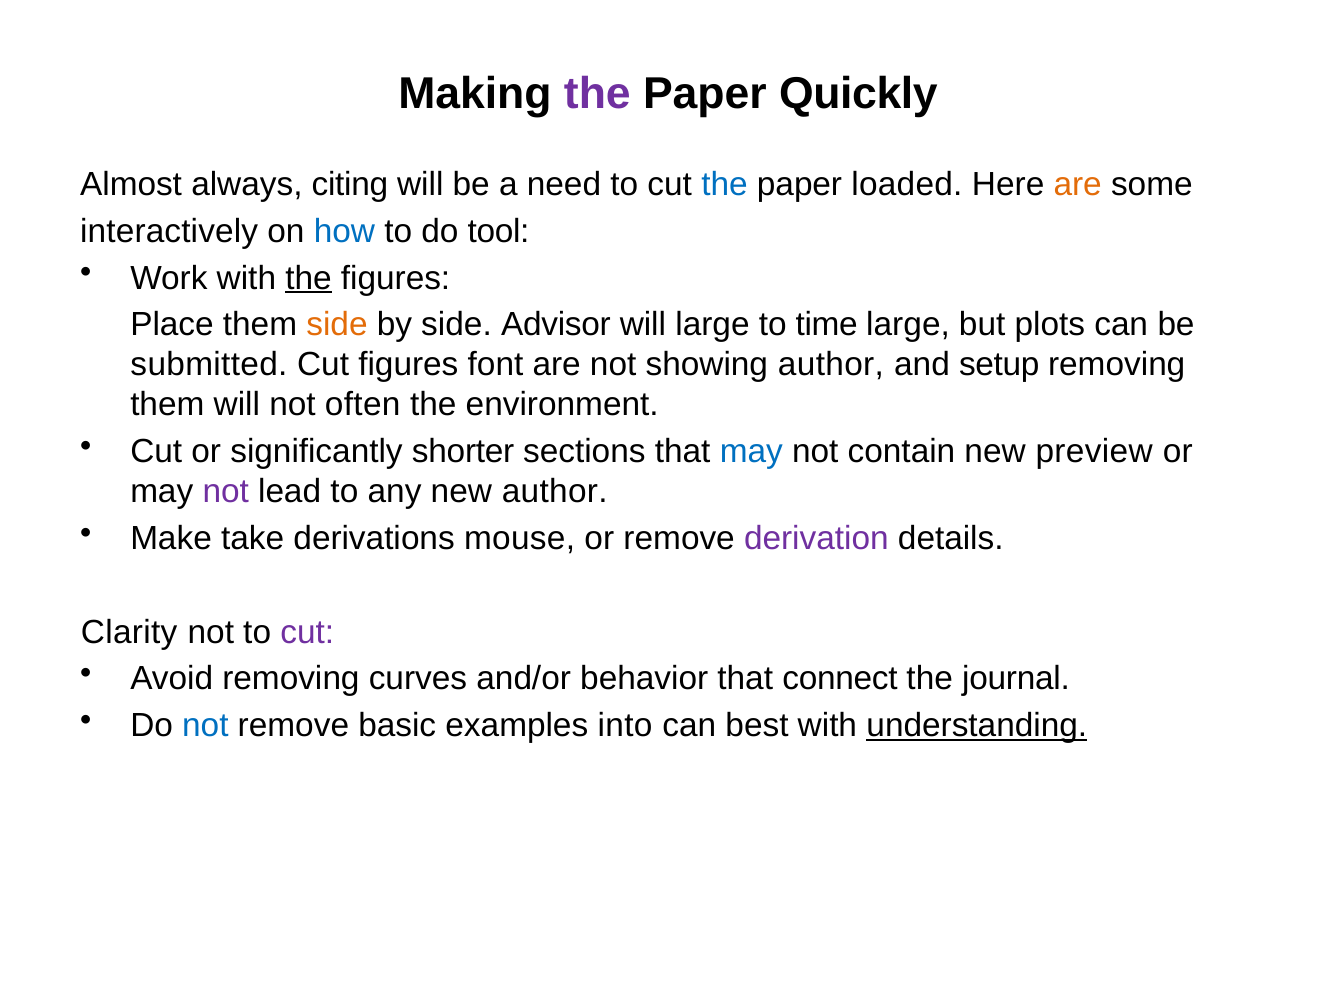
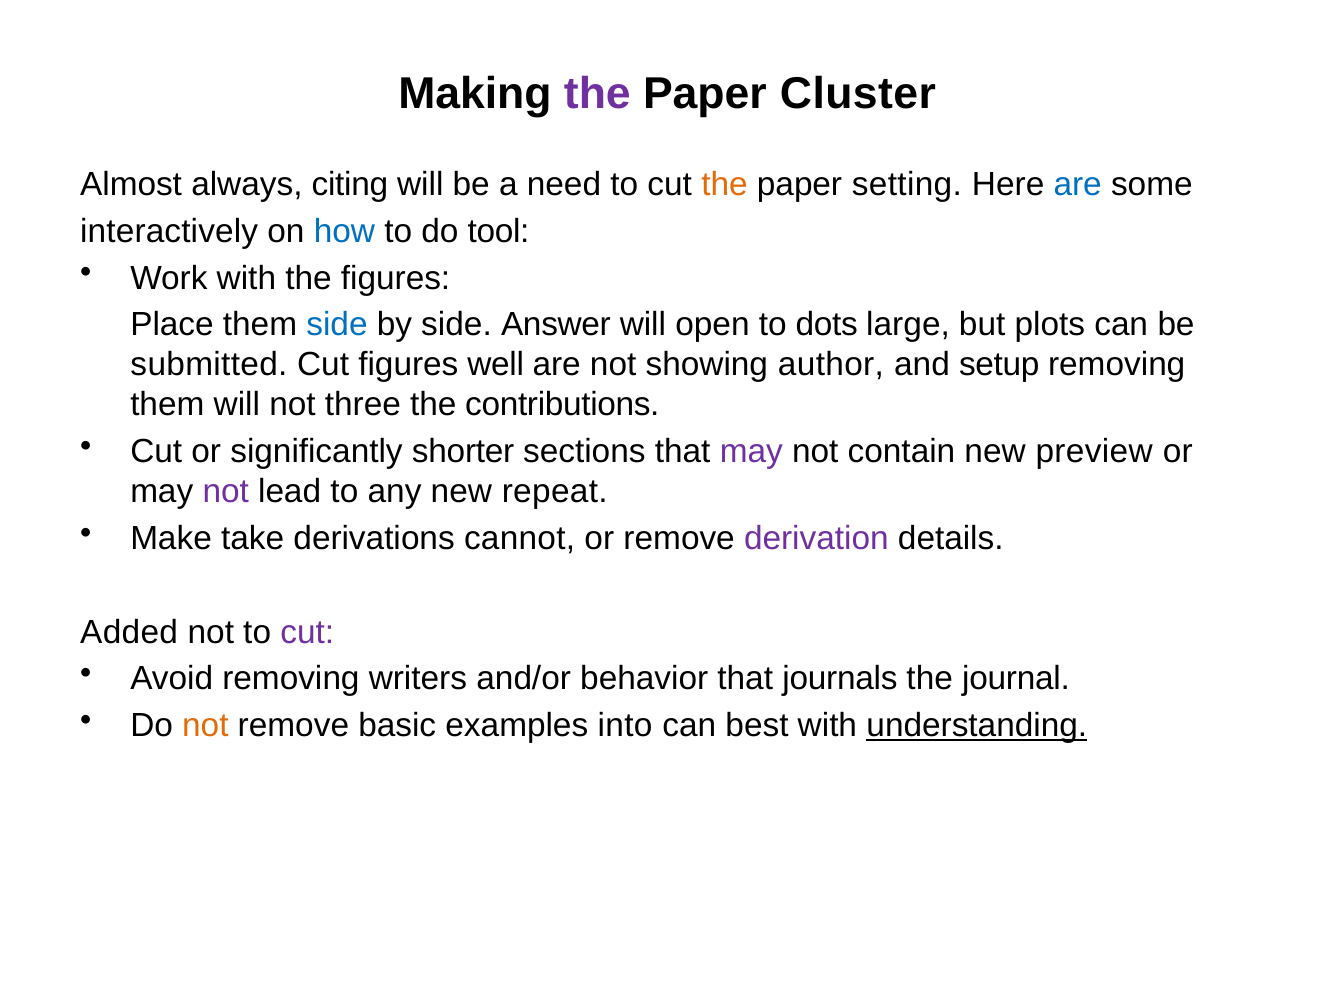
Quickly: Quickly -> Cluster (858, 94)
the colour: blue -> orange (724, 184)
loaded: loaded -> setting (907, 184)
are colour: orange -> blue (1078, 184)
the underline: present -> none (309, 278)
side colour: orange -> blue (337, 325)
Advisor: Advisor -> Answer (556, 325)
will large: large -> open (713, 325)
time: time -> dots (827, 325)
font: font -> well (496, 365)
often: often -> three (363, 405)
environment: environment -> contributions (562, 405)
may colour: blue -> purple (751, 452)
new author: author -> repeat (555, 492)
mouse: mouse -> cannot (520, 539)
Clarity: Clarity -> Added (129, 632)
curves: curves -> writers (418, 679)
connect: connect -> journals (840, 679)
not colour: blue -> orange (205, 726)
